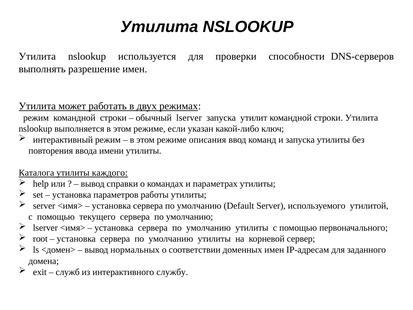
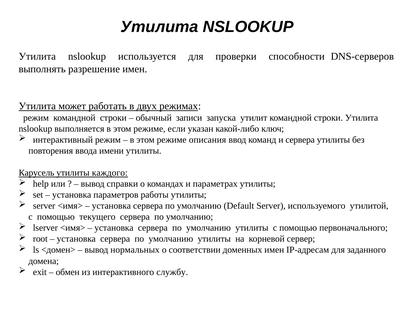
обычный lserver: lserver -> записи (189, 118)
и запуска: запуска -> сервера (300, 140)
Каталога: Каталога -> Карусель (37, 173)
служб: служб -> обмен (68, 272)
